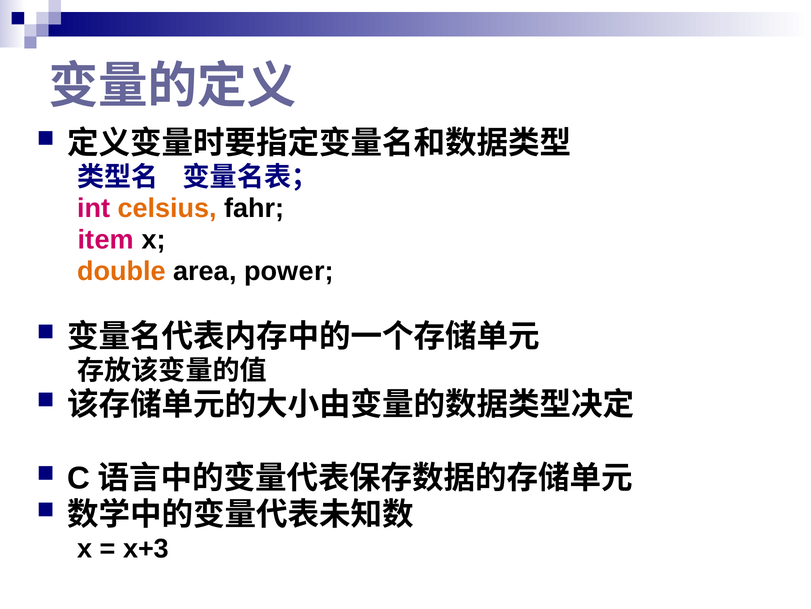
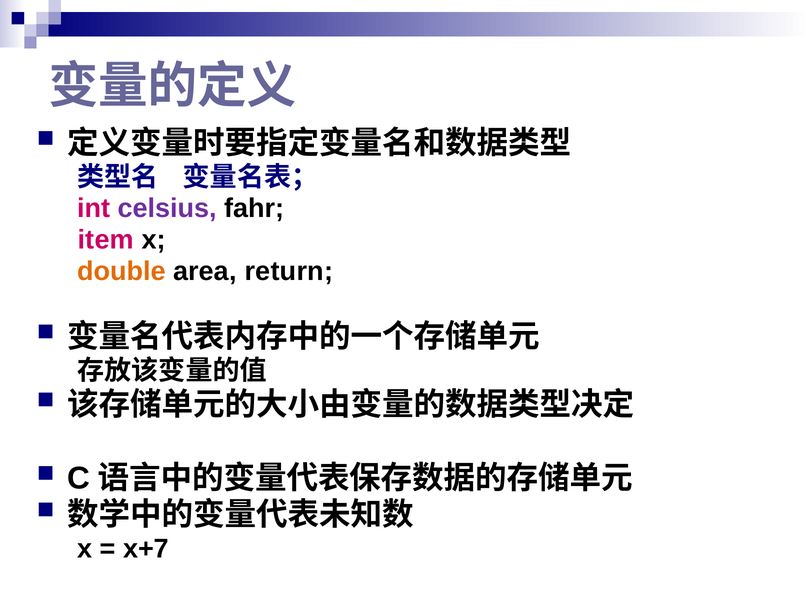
celsius colour: orange -> purple (167, 208)
power: power -> return (289, 271)
x+3: x+3 -> x+7 (146, 548)
